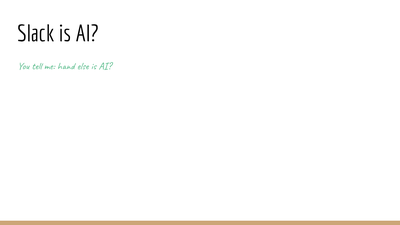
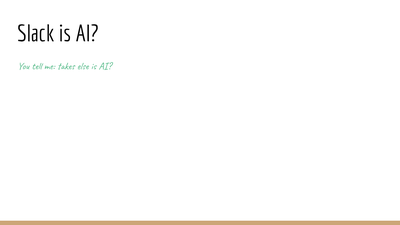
hand: hand -> takes (66, 66)
